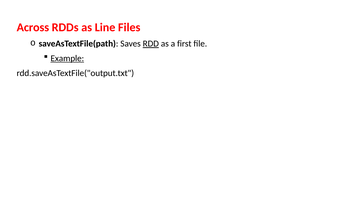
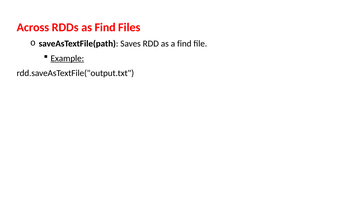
as Line: Line -> Find (105, 27)
RDD underline: present -> none (151, 44)
a first: first -> find (184, 44)
